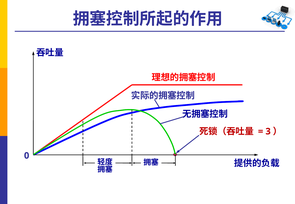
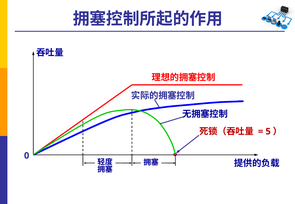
3: 3 -> 5 (268, 132)
